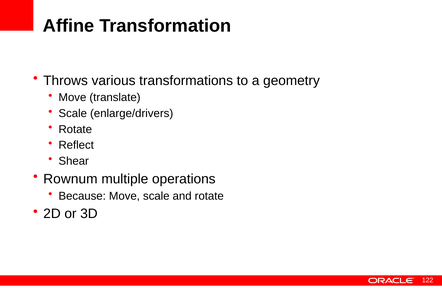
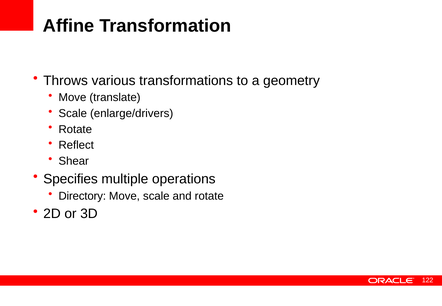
Rownum: Rownum -> Specifies (71, 179)
Because: Because -> Directory (82, 196)
